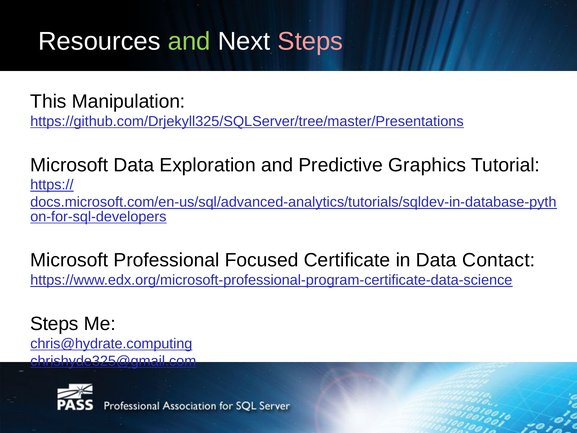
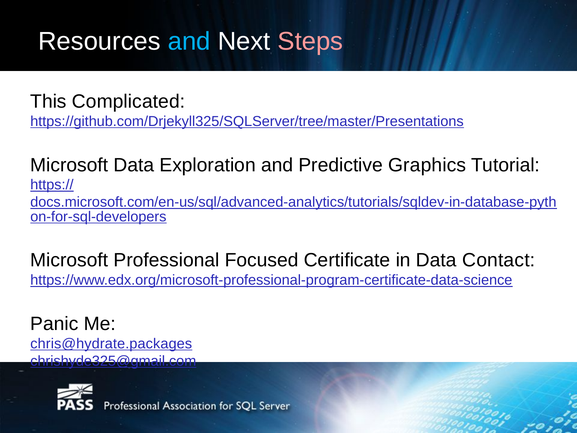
and colour: light green -> light blue (189, 41)
Manipulation: Manipulation -> Complicated (129, 101)
Steps: Steps -> Panic (54, 324)
chris@hydrate.computing: chris@hydrate.computing -> chris@hydrate.packages (111, 343)
